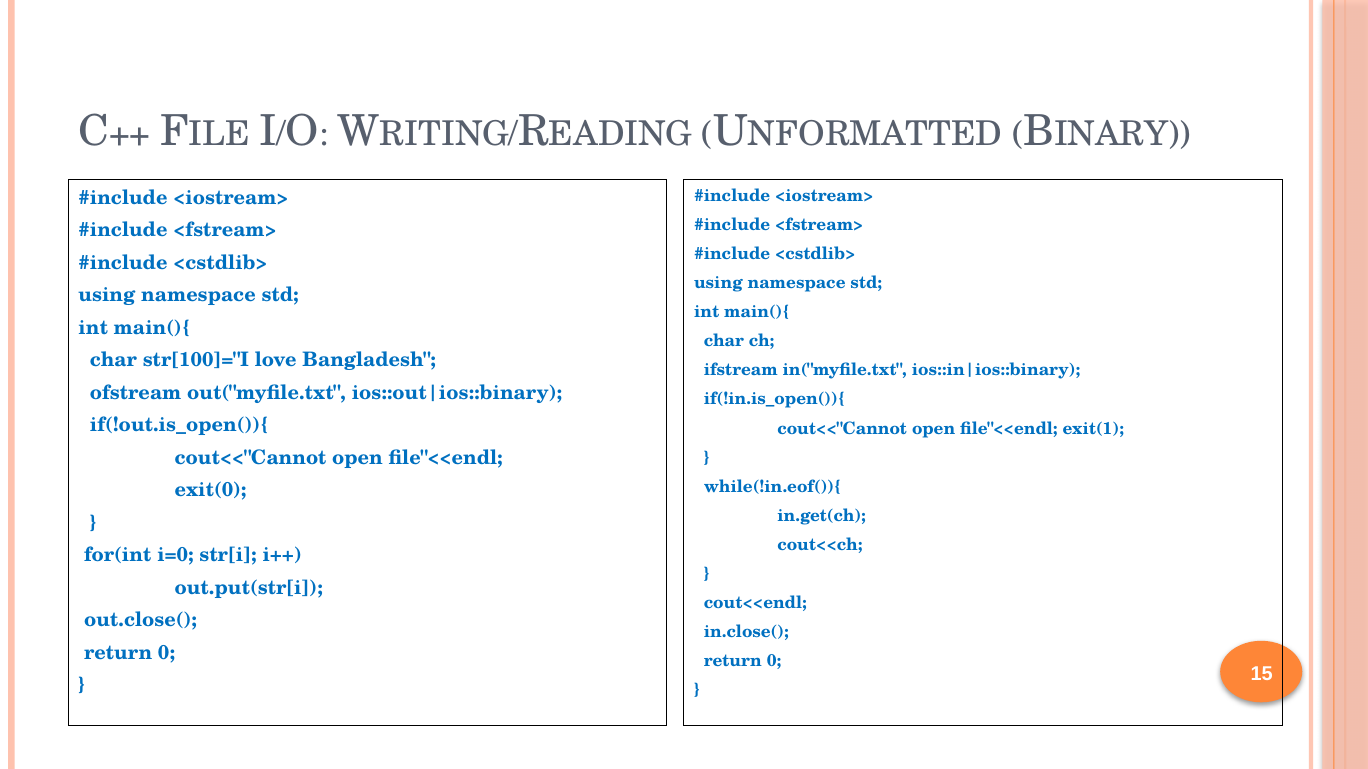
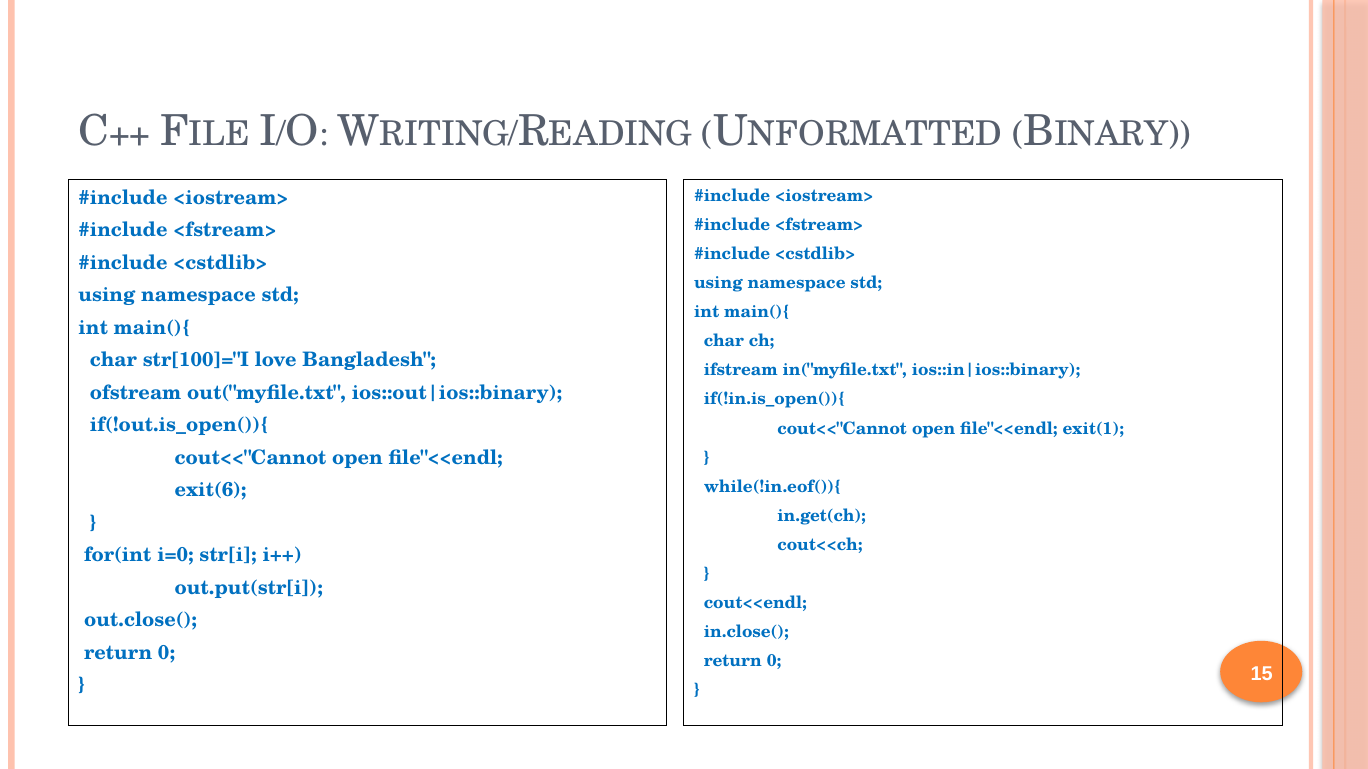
exit(0: exit(0 -> exit(6 (211, 491)
